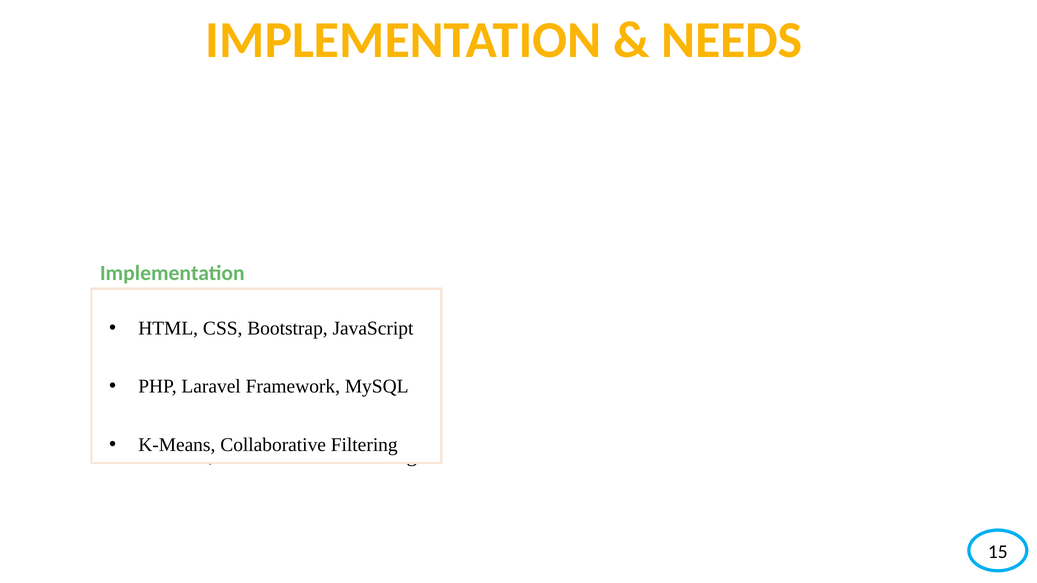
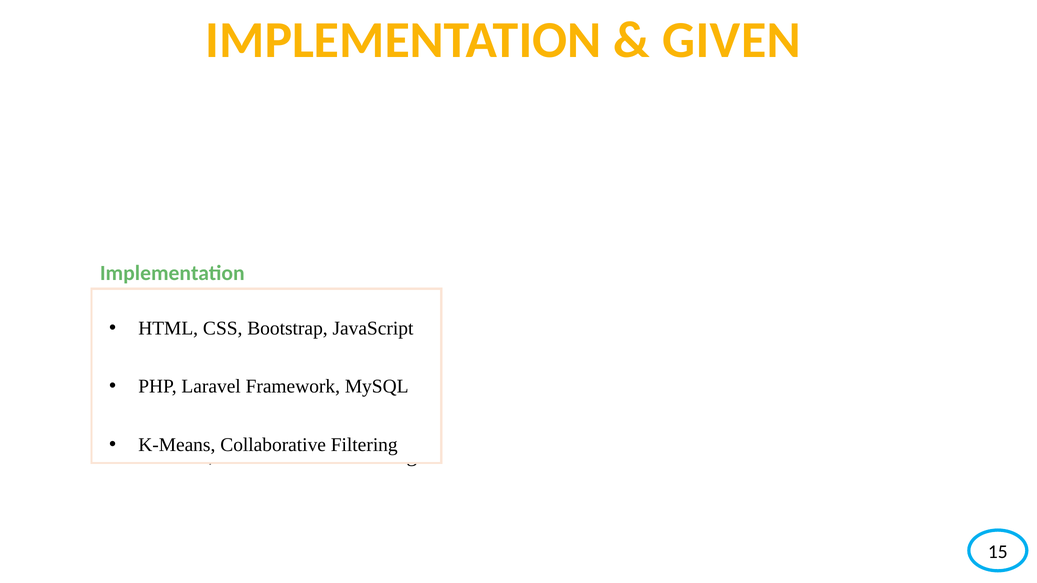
NEEDS: NEEDS -> GIVEN (731, 40)
